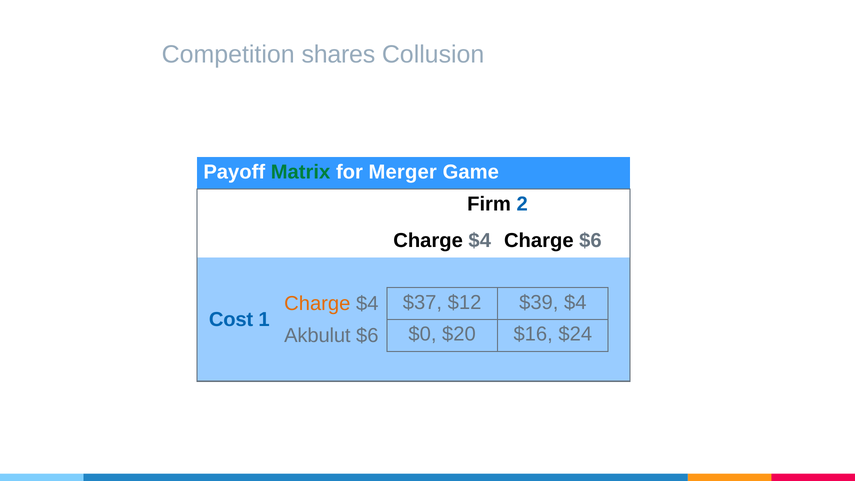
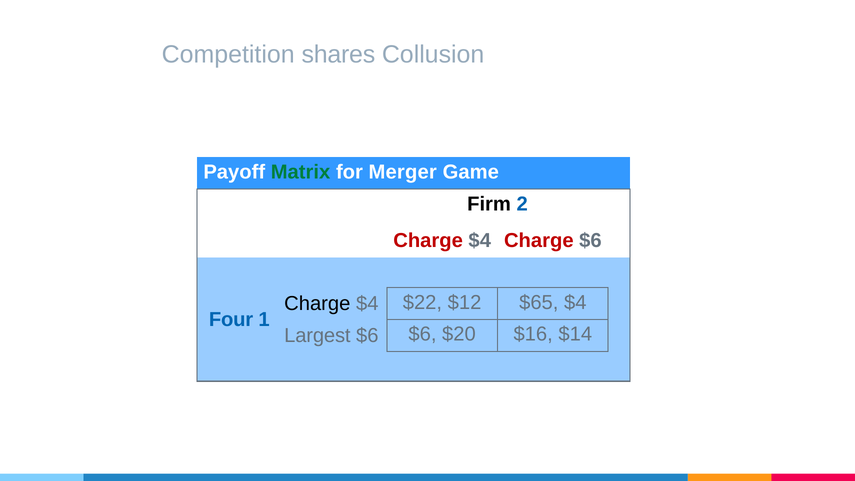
Charge colour: black -> red (428, 240)
Charge colour: black -> red (539, 240)
Charge colour: orange -> black (317, 304)
$37: $37 -> $22 (422, 302)
$39: $39 -> $65 (539, 302)
Cost: Cost -> Four (231, 320)
Akbulut: Akbulut -> Largest (317, 336)
$6 $0: $0 -> $6 (422, 334)
$24: $24 -> $14 (575, 334)
